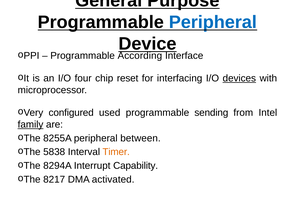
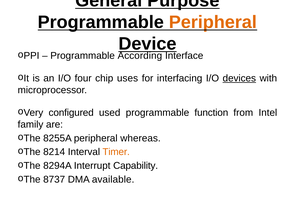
Peripheral colour: blue -> orange (213, 22)
reset: reset -> uses (128, 78)
sending: sending -> function (211, 113)
family underline: present -> none (31, 125)
between: between -> whereas (140, 138)
5838: 5838 -> 8214 (54, 152)
8217: 8217 -> 8737 (54, 180)
activated: activated -> available (113, 180)
